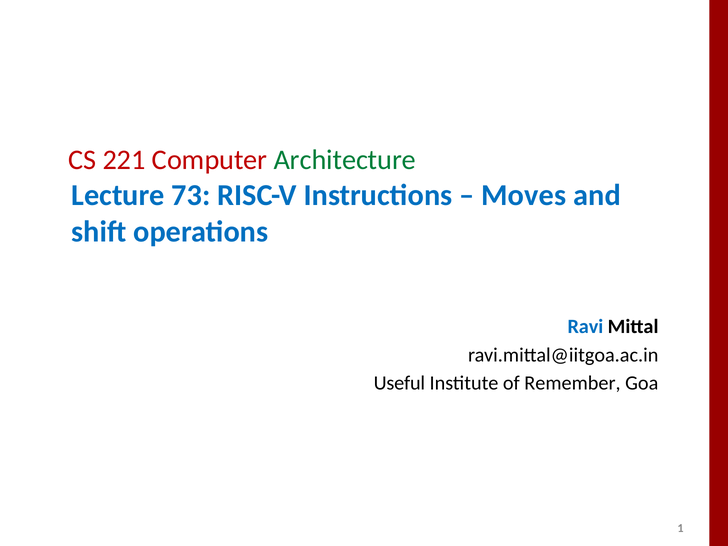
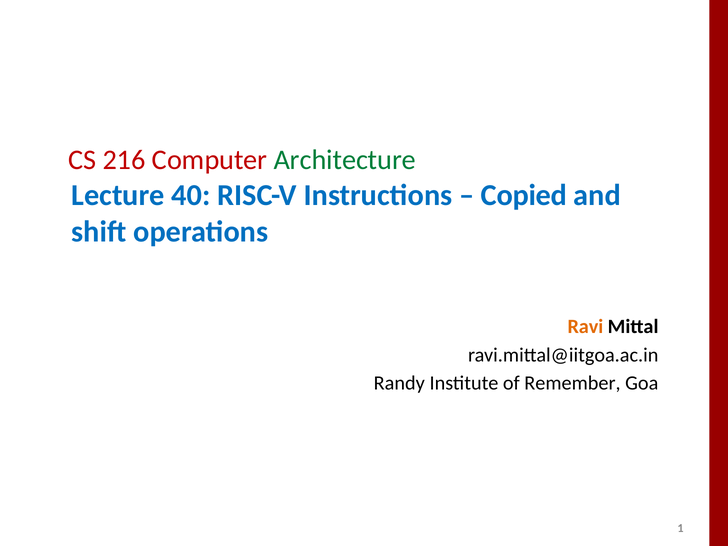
221: 221 -> 216 (124, 160)
73: 73 -> 40 (191, 195)
Moves: Moves -> Copied (524, 195)
Ravi colour: blue -> orange (585, 327)
Useful: Useful -> Randy (399, 383)
